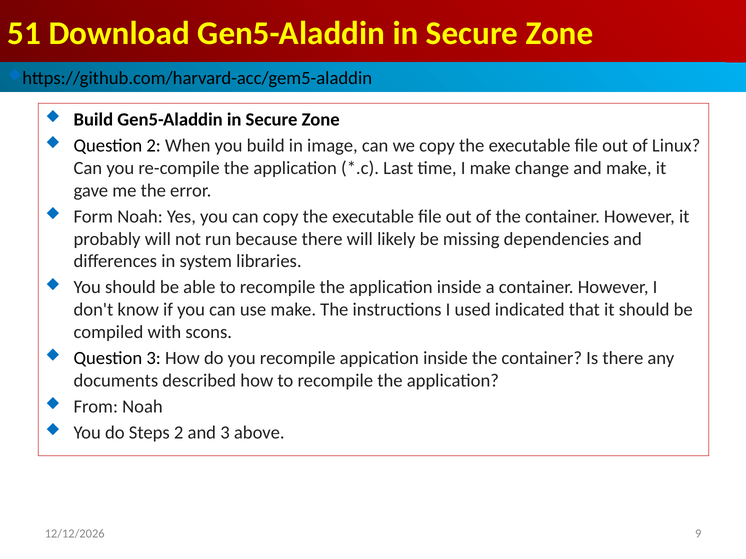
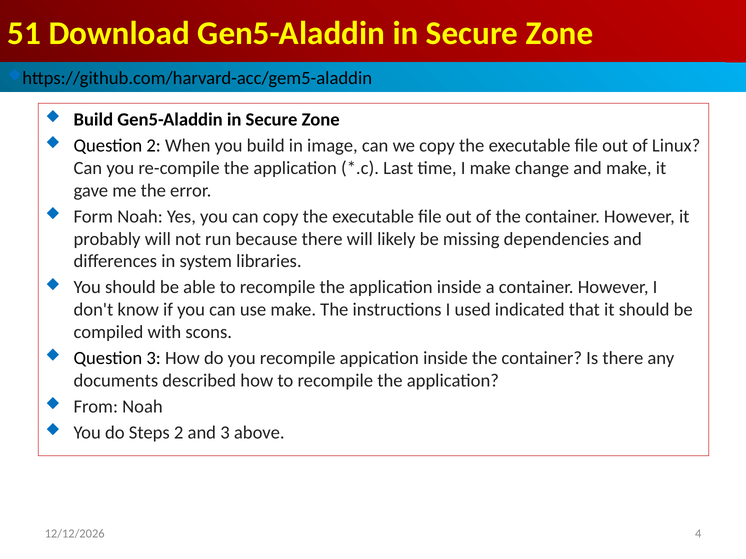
9: 9 -> 4 (698, 534)
